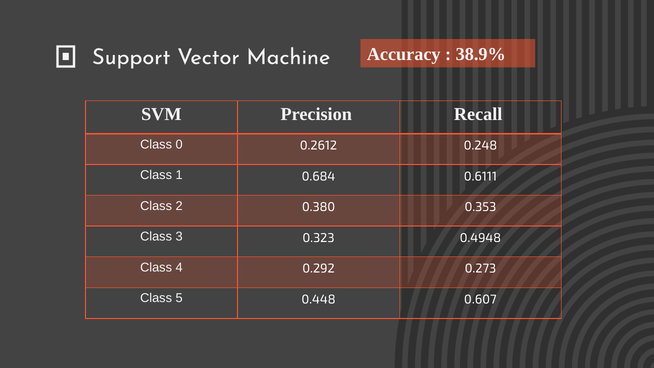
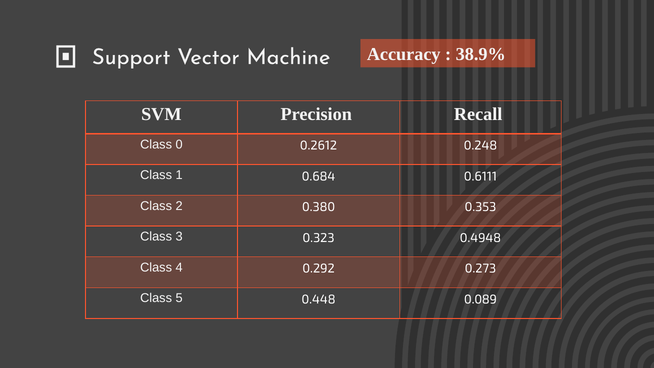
0.607: 0.607 -> 0.089 (480, 299)
